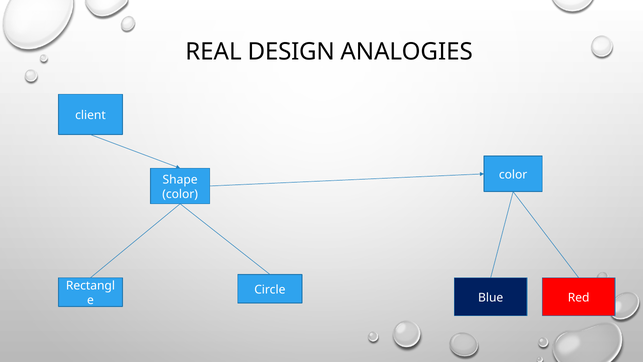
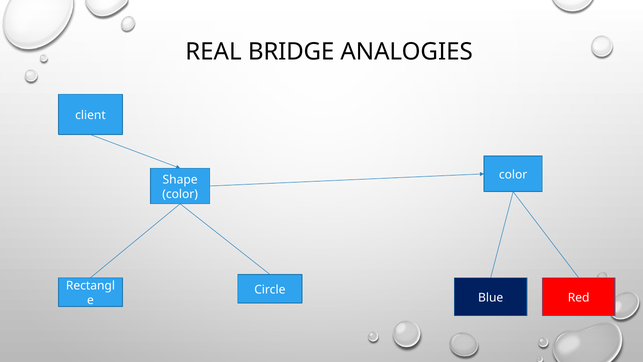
DESIGN: DESIGN -> BRIDGE (291, 52)
